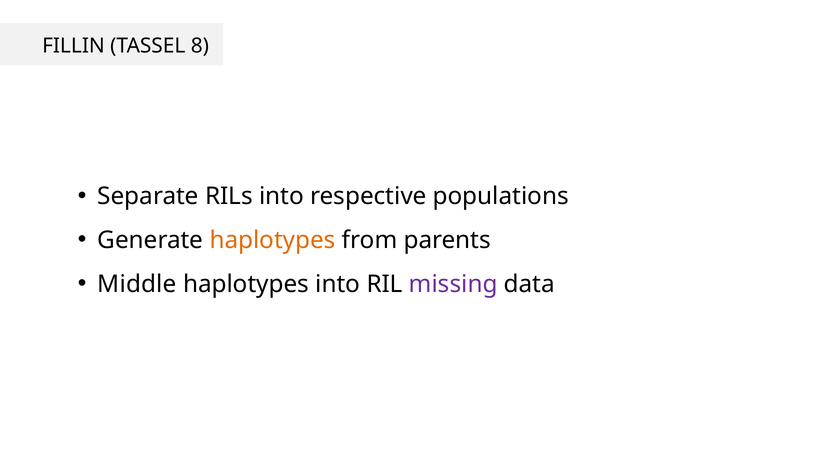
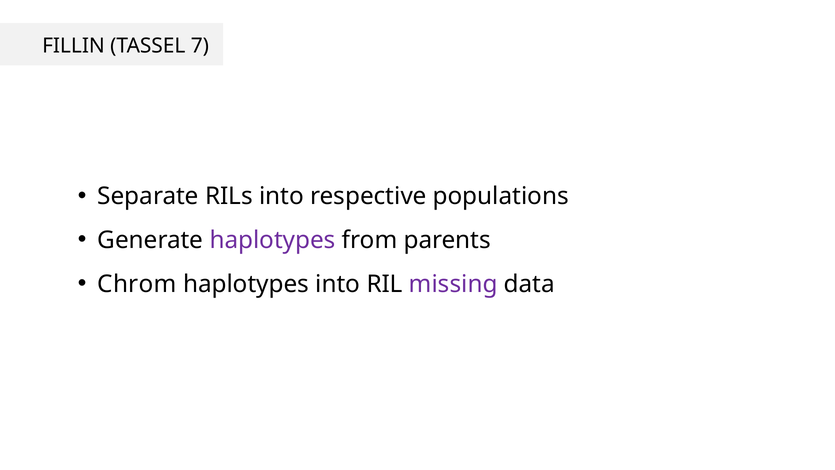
8: 8 -> 7 (200, 46)
haplotypes colour: orange -> purple (273, 240)
Middle: Middle -> Chrom (137, 284)
